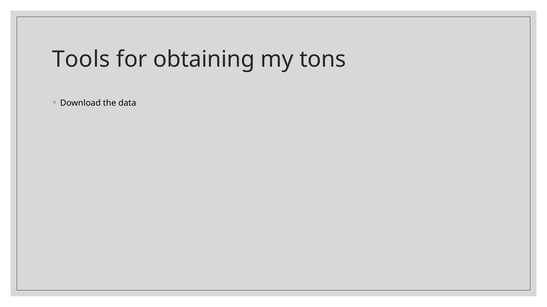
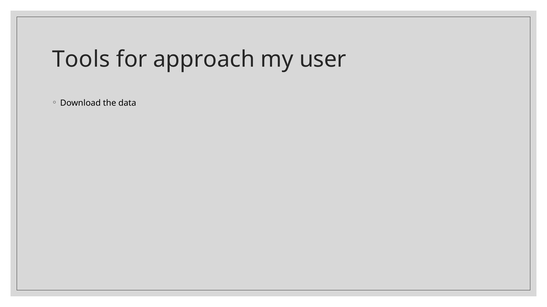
obtaining: obtaining -> approach (204, 59)
tons: tons -> user (323, 59)
